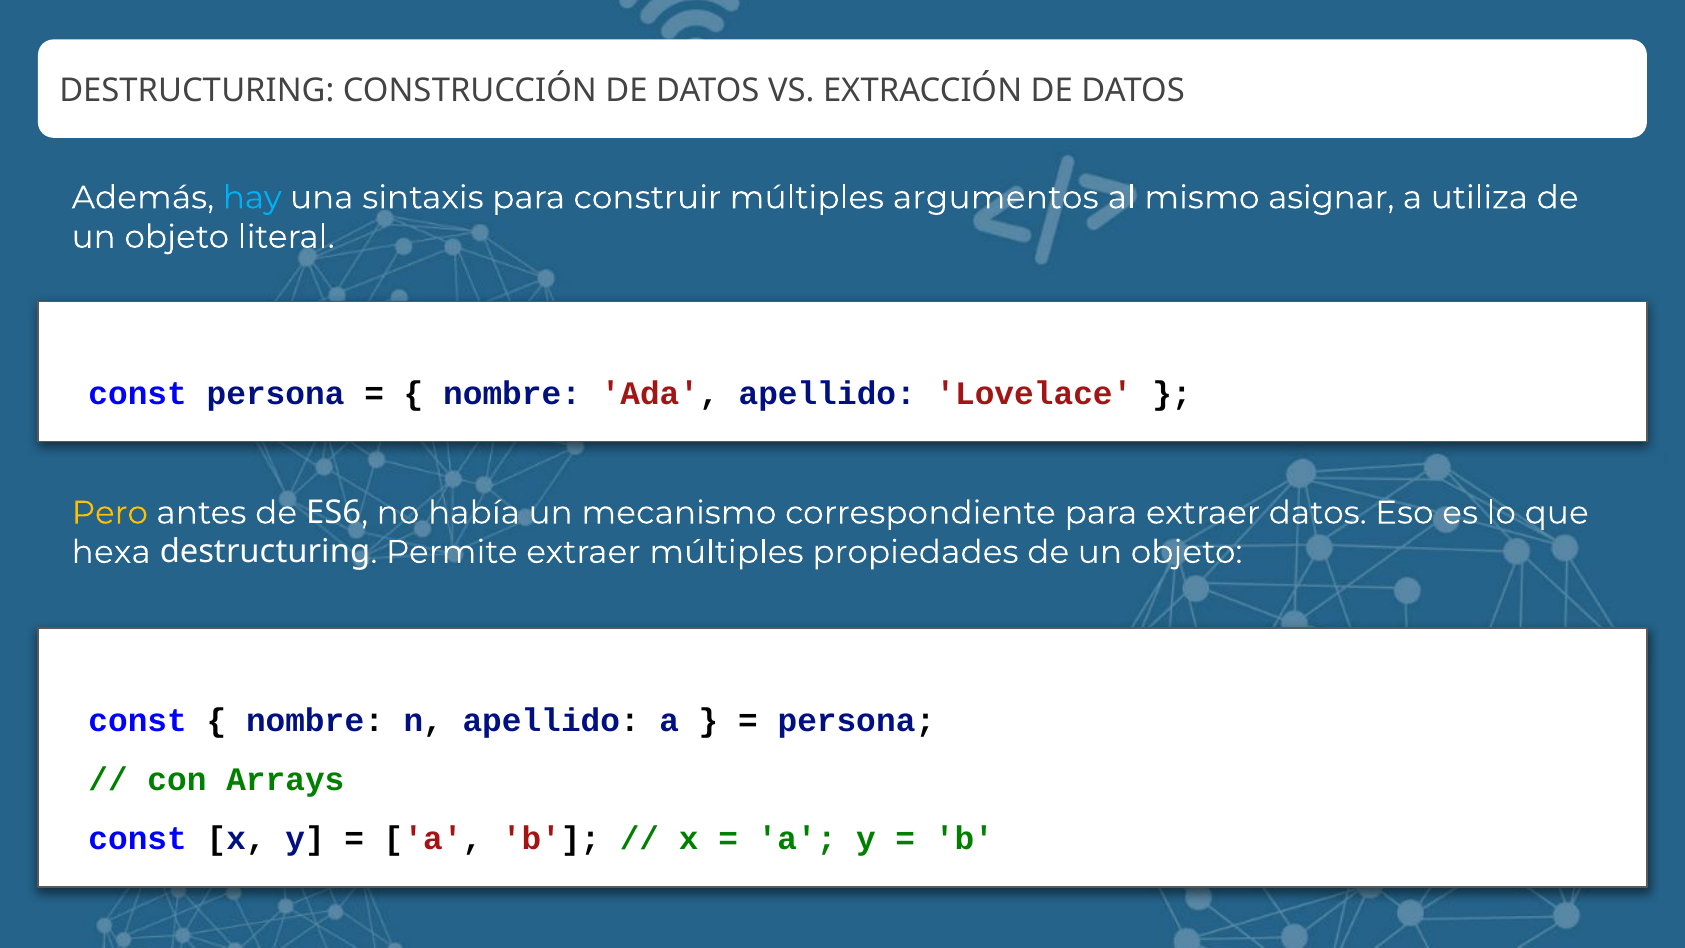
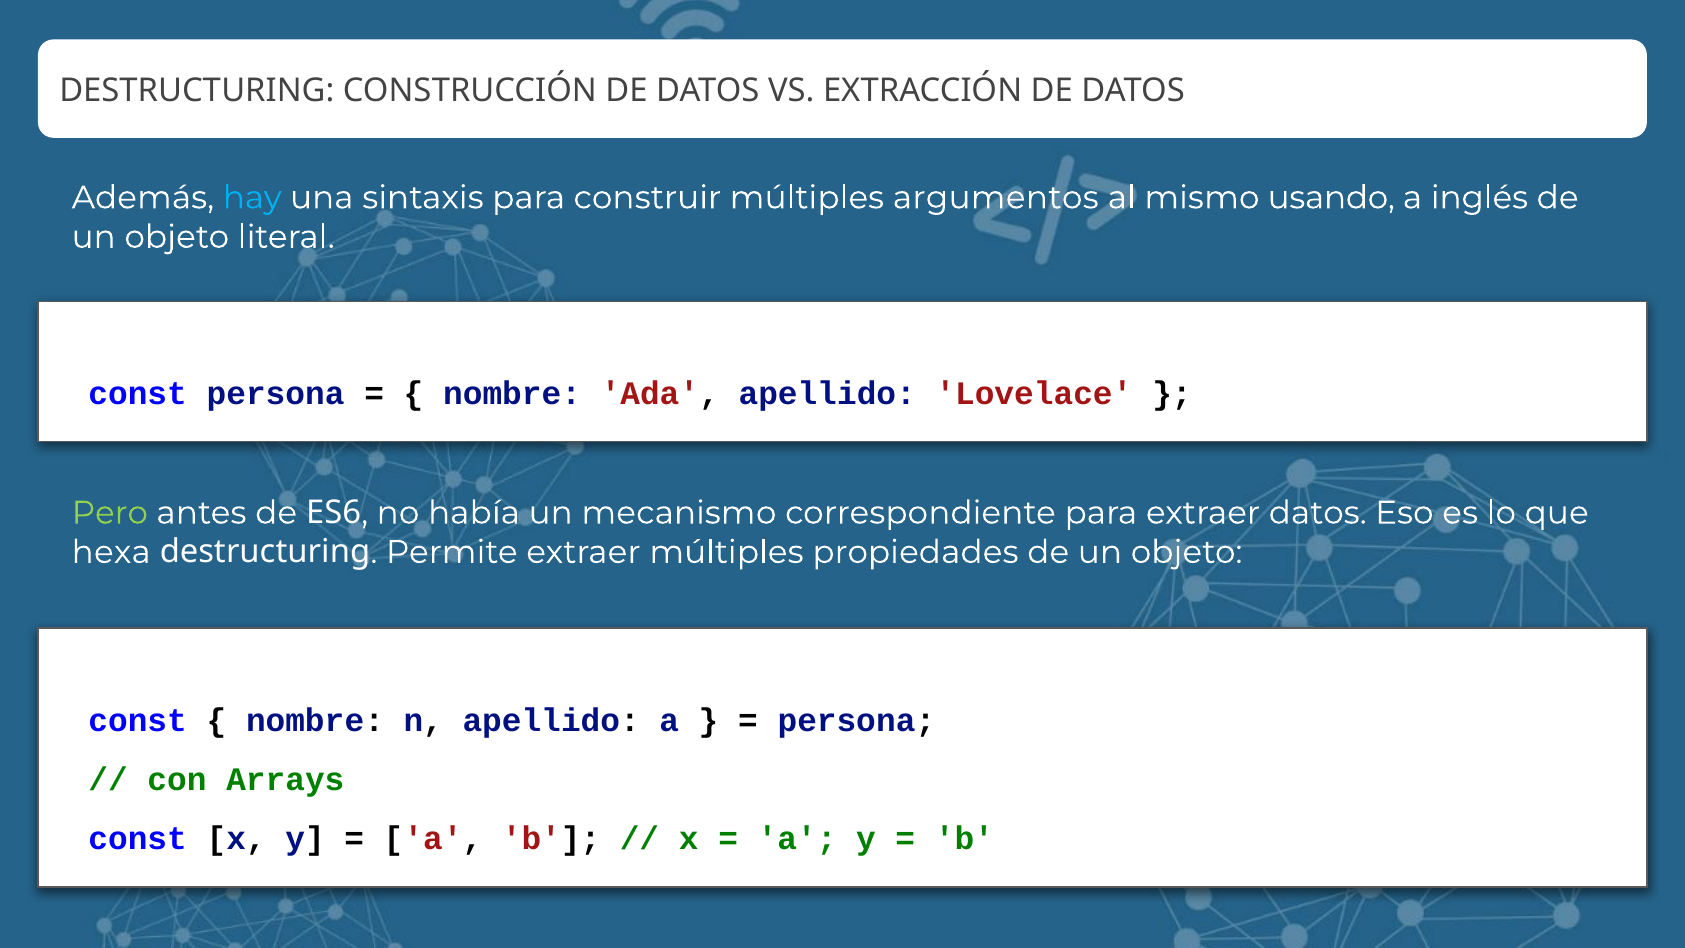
asignar: asignar -> usando (1331, 198)
utiliza: utiliza -> inglés (1479, 198)
Pero colour: yellow -> light green (110, 513)
